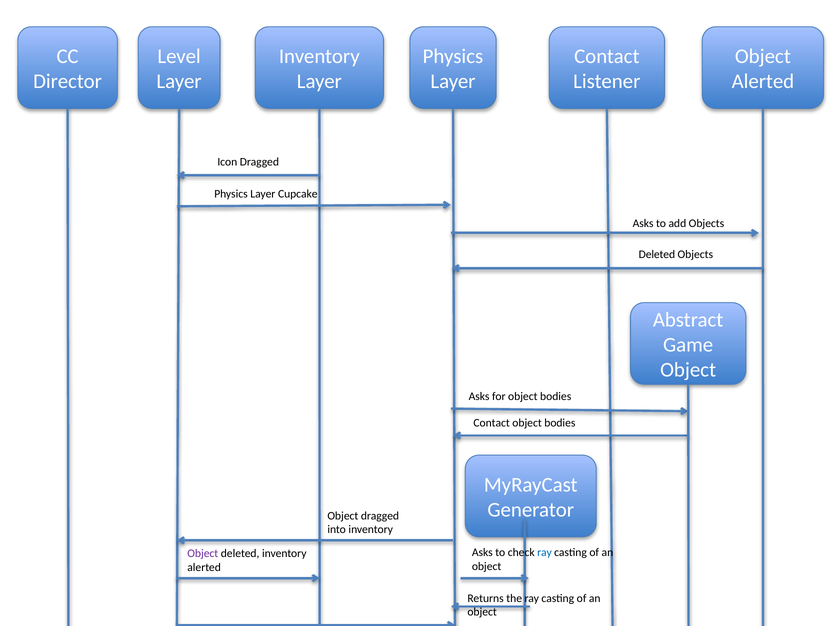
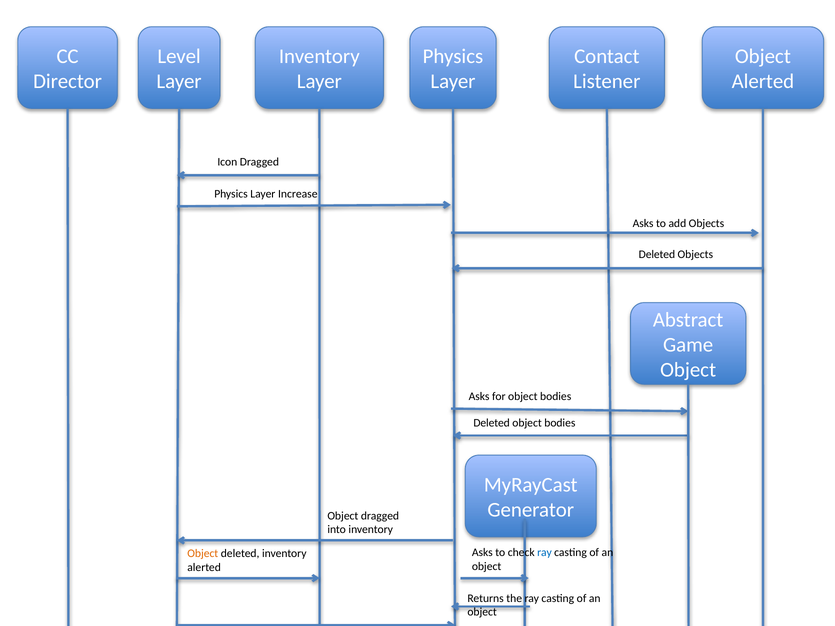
Cupcake: Cupcake -> Increase (298, 194)
Contact: Contact -> Deleted (492, 423)
Object colour: purple -> orange (203, 554)
